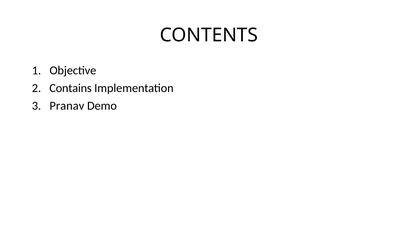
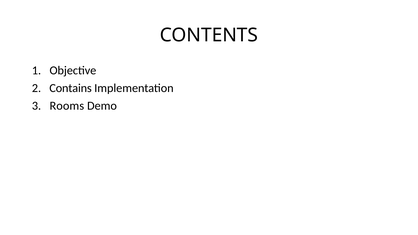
Pranav: Pranav -> Rooms (67, 106)
